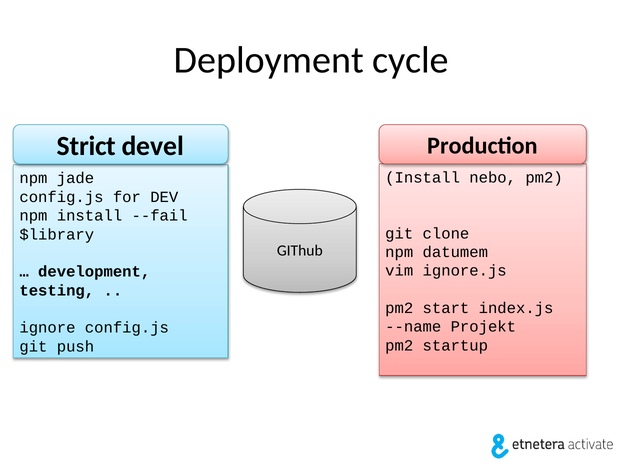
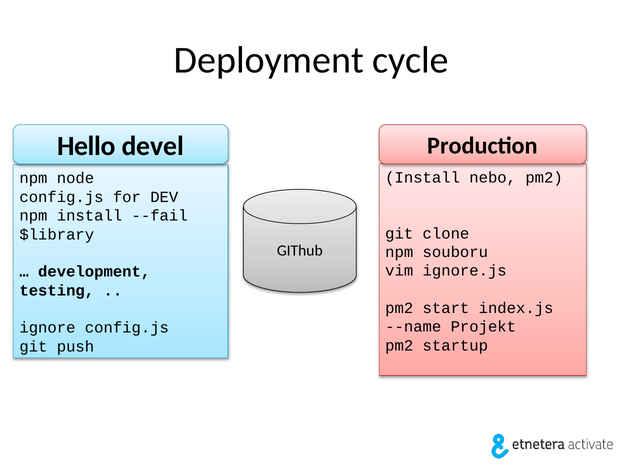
Strict: Strict -> Hello (86, 146)
jade: jade -> node (75, 178)
datumem: datumem -> souboru (455, 252)
